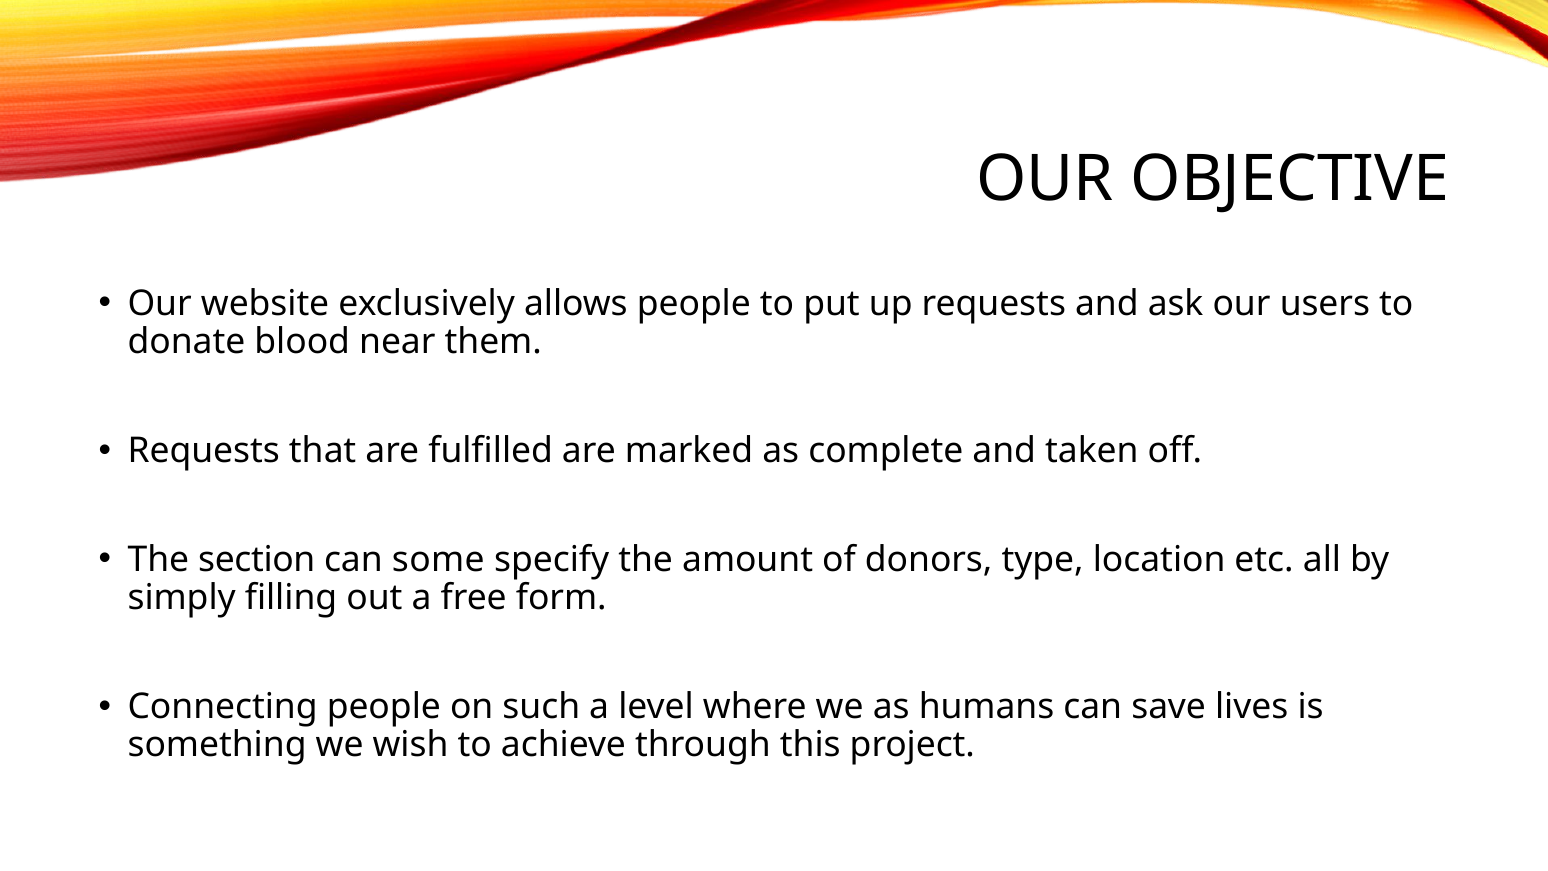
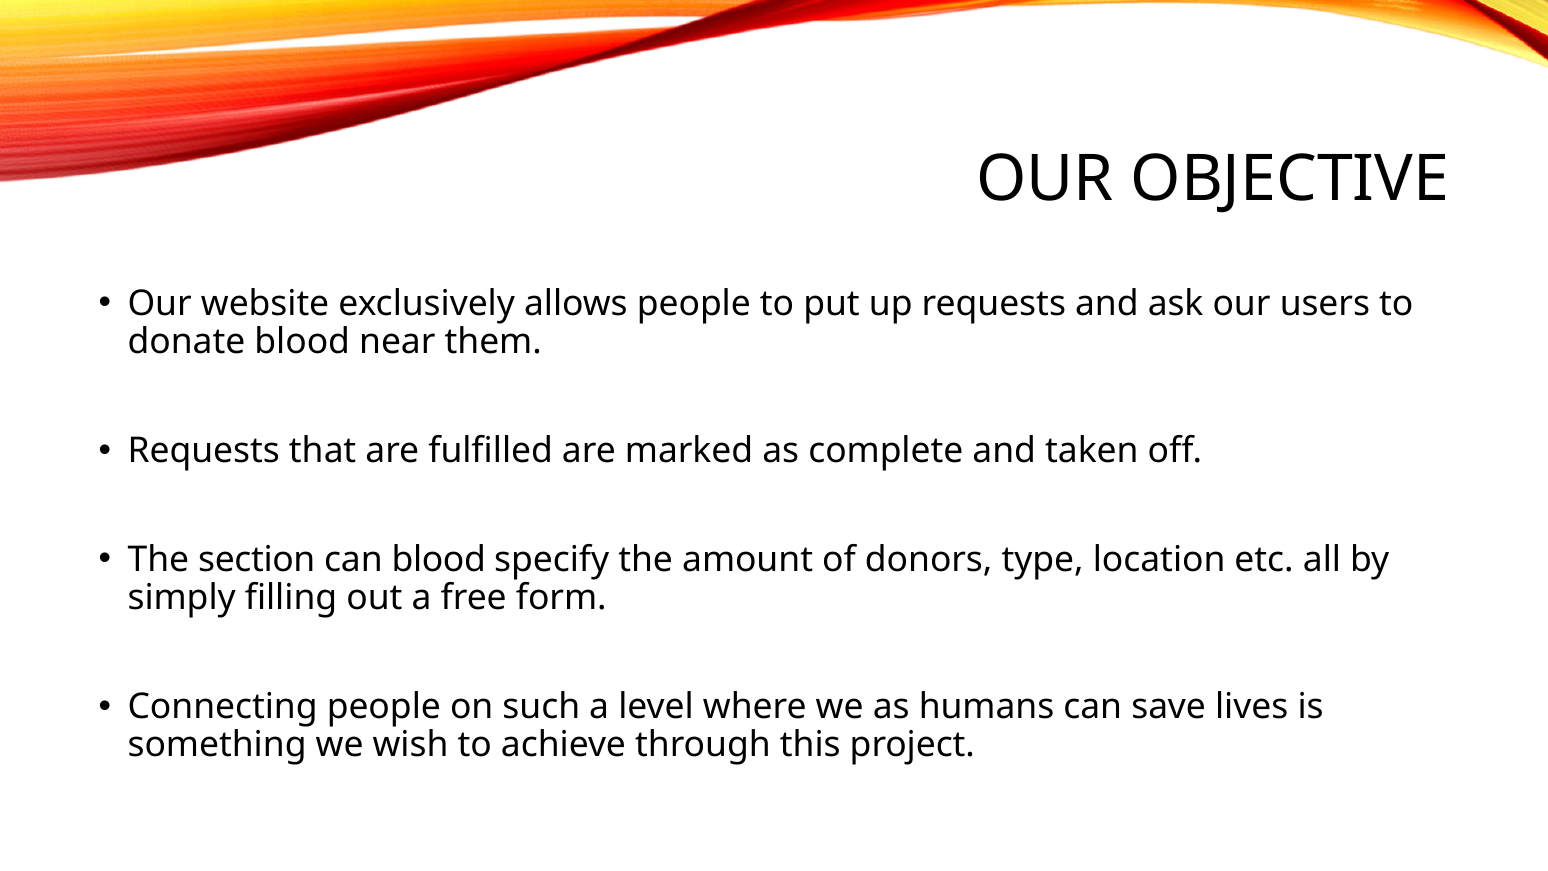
can some: some -> blood (439, 559)
